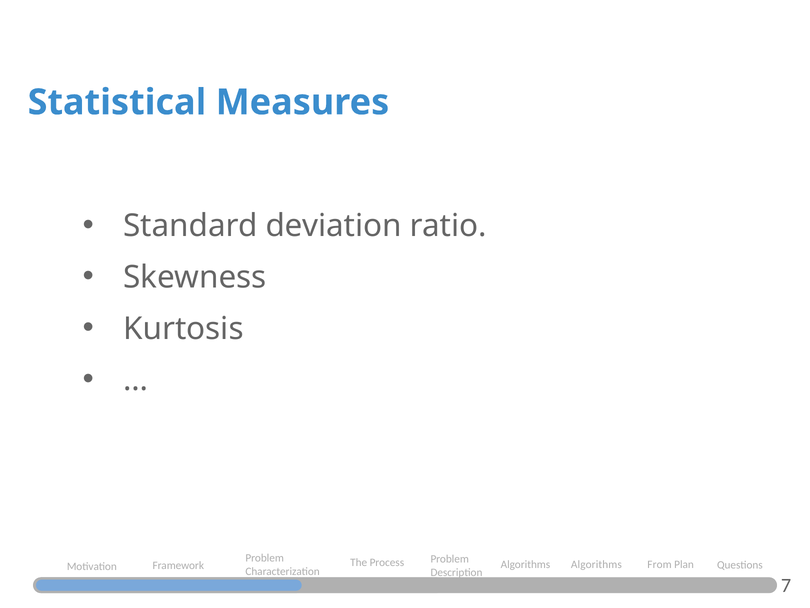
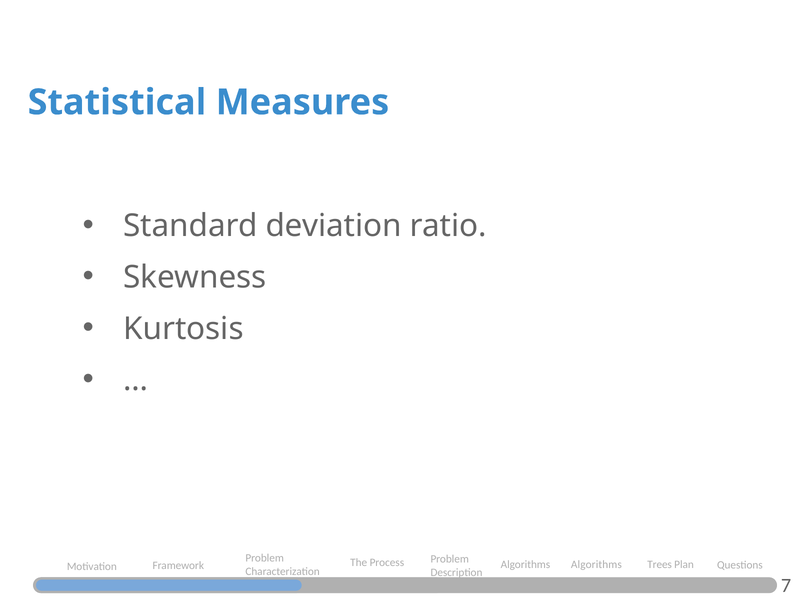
From: From -> Trees (660, 564)
